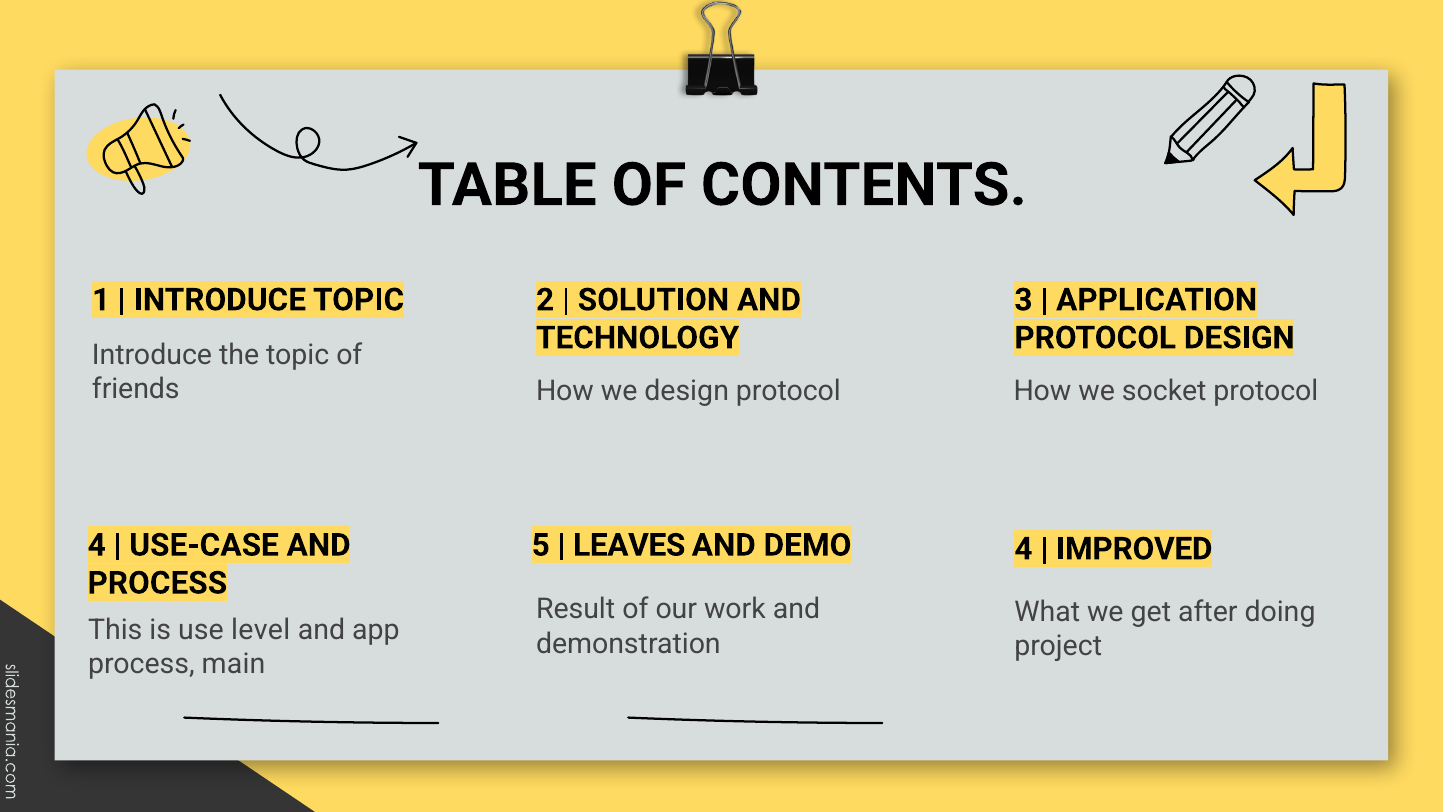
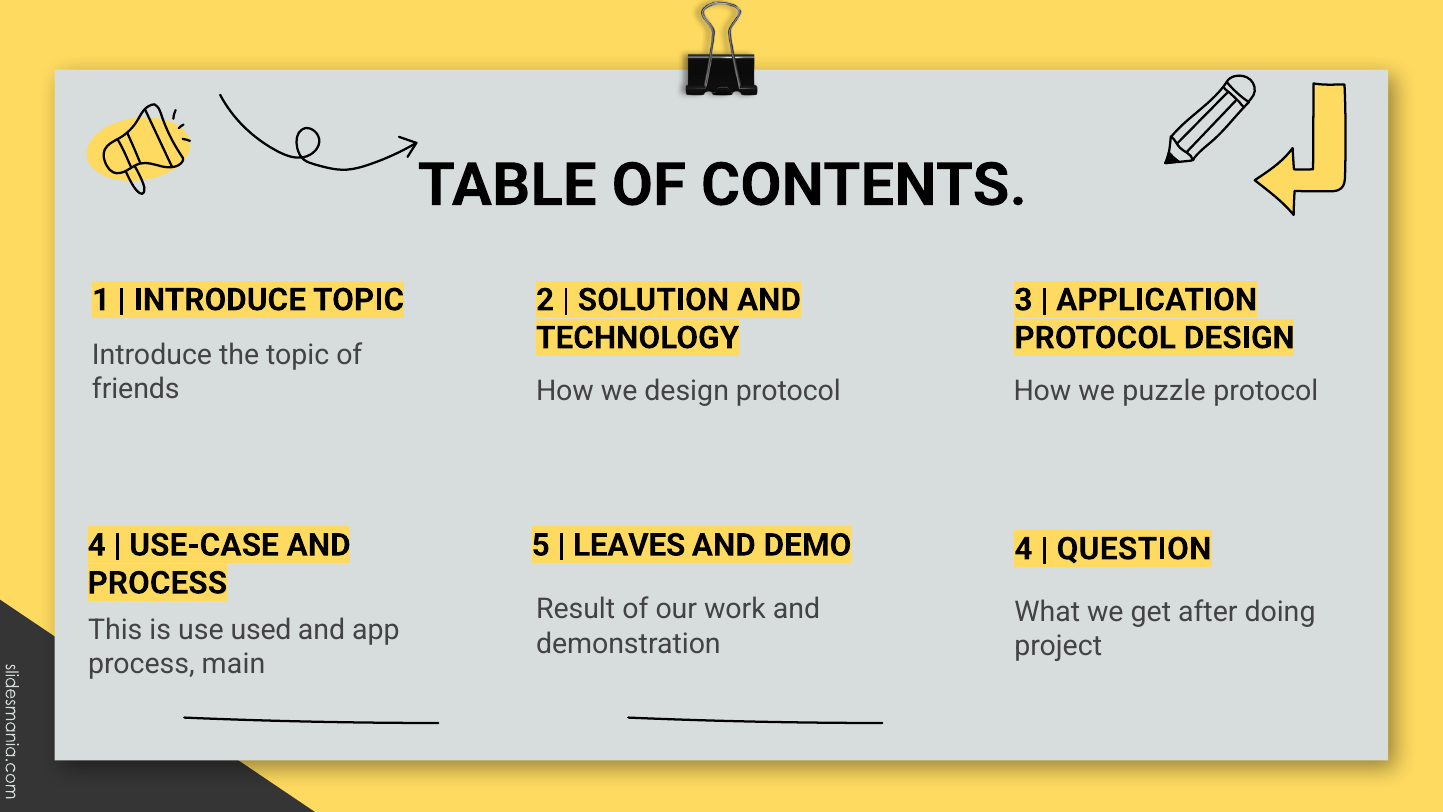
socket: socket -> puzzle (1164, 391)
IMPROVED: IMPROVED -> QUESTION (1134, 549)
level: level -> used (261, 630)
